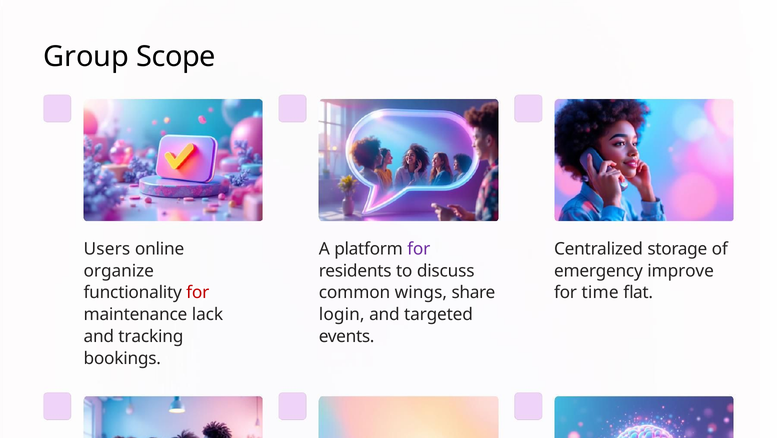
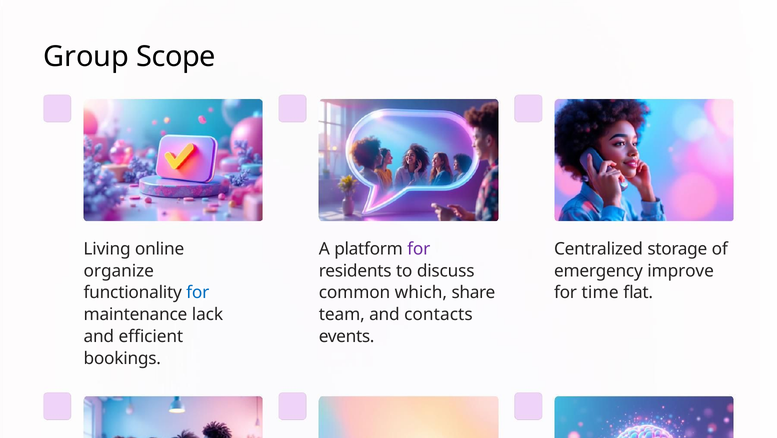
Users: Users -> Living (107, 249)
for colour: red -> blue (198, 292)
wings: wings -> which (421, 292)
login: login -> team (342, 314)
targeted: targeted -> contacts (438, 314)
tracking: tracking -> efficient (151, 337)
